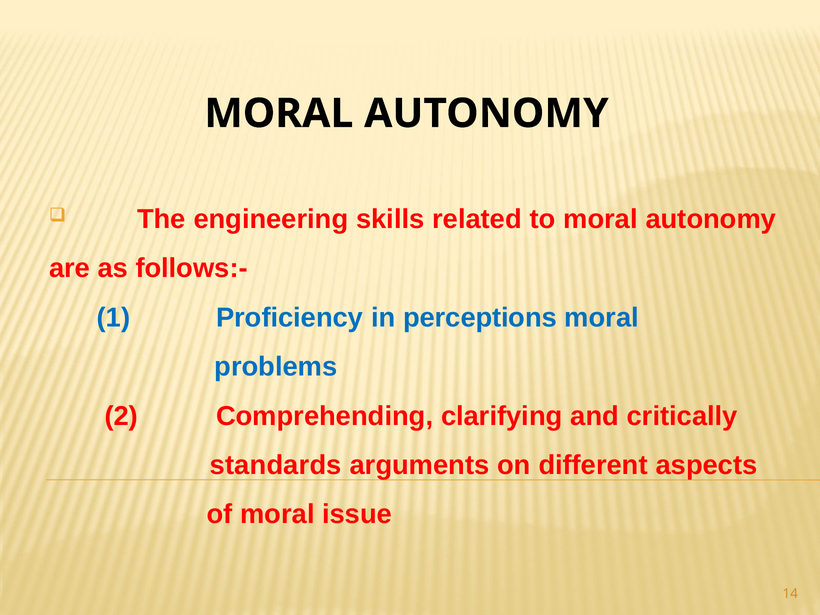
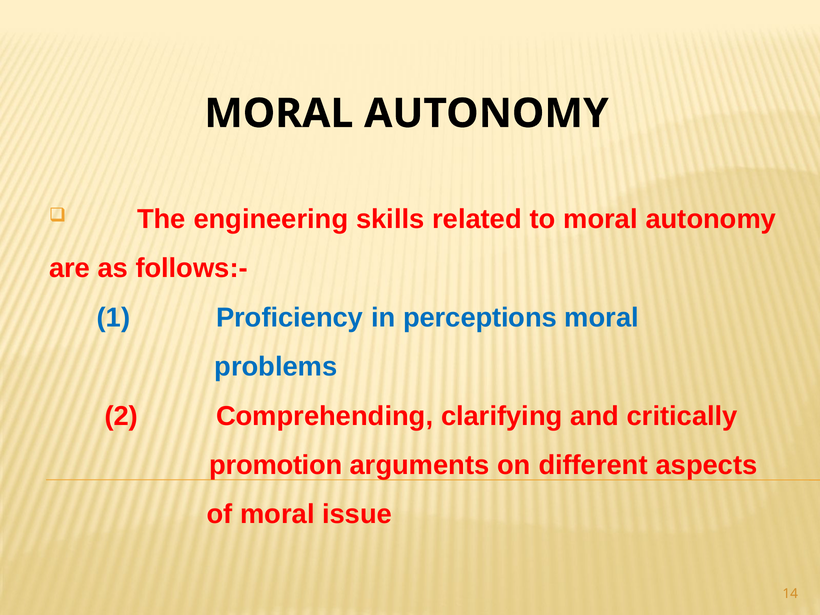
standards: standards -> promotion (276, 465)
